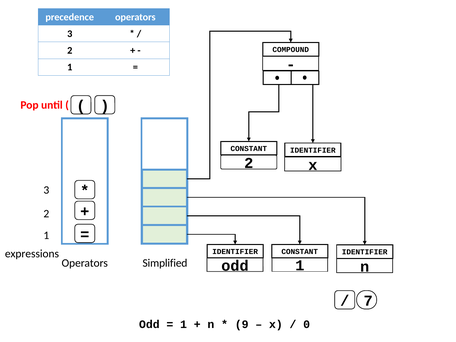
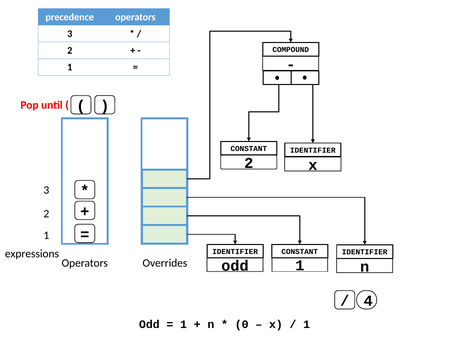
Simplified: Simplified -> Overrides (165, 263)
7: 7 -> 4 (368, 301)
9: 9 -> 0 (242, 324)
0: 0 -> 1 (307, 324)
